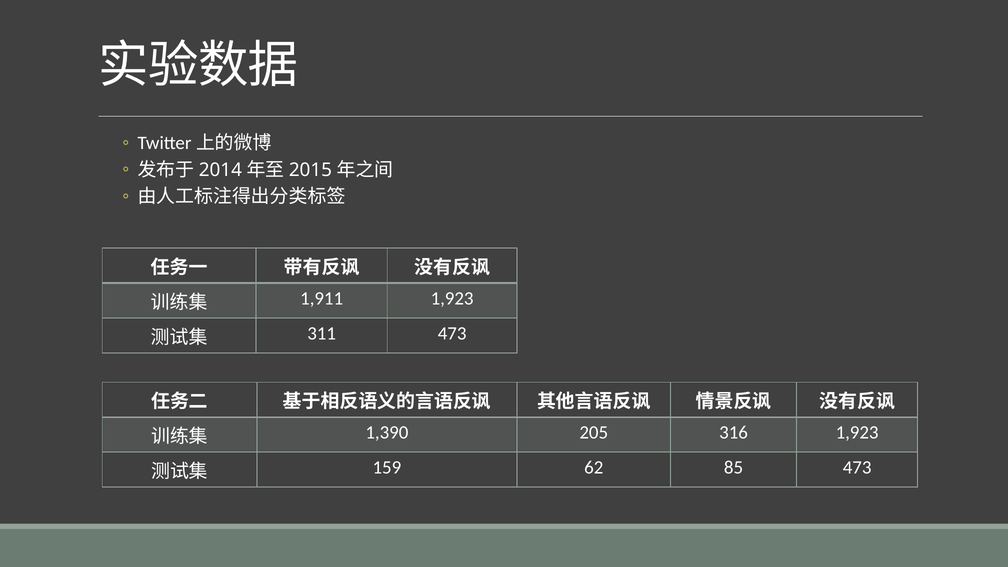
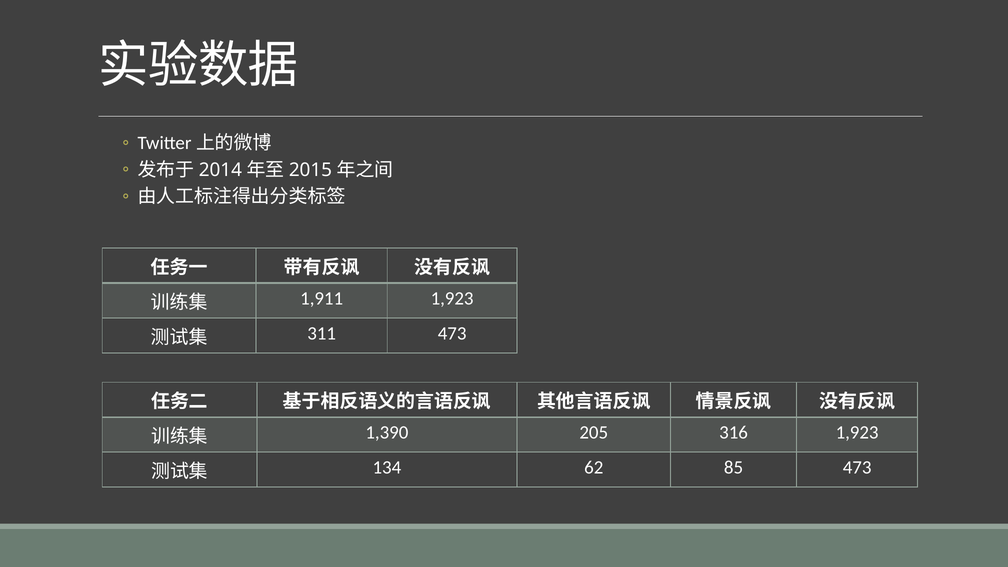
159: 159 -> 134 (387, 468)
